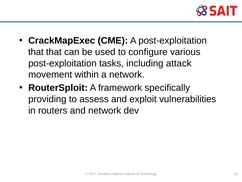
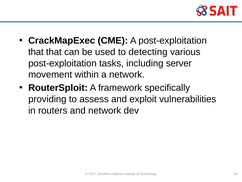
configure: configure -> detecting (148, 52)
attack: attack -> server (179, 63)
